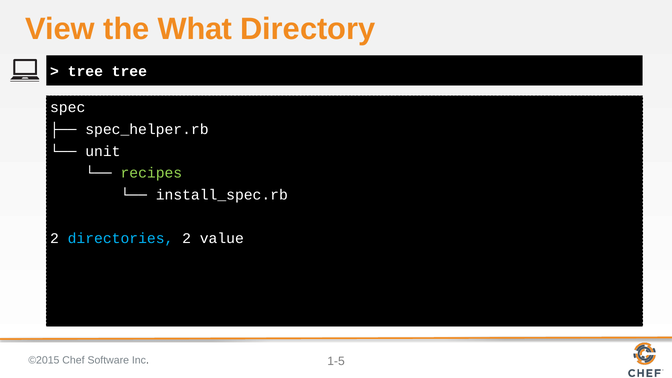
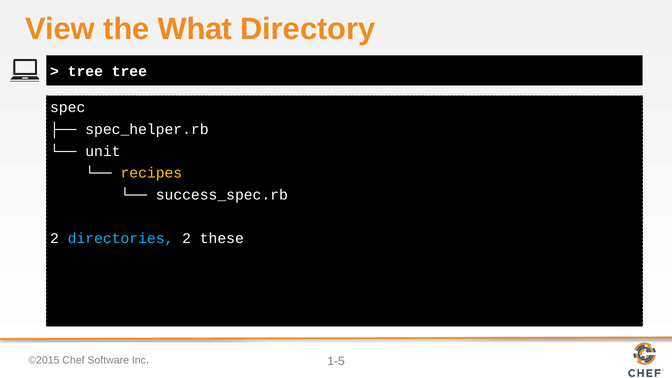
recipes colour: light green -> yellow (151, 173)
install_spec.rb: install_spec.rb -> success_spec.rb (222, 195)
value: value -> these (222, 239)
